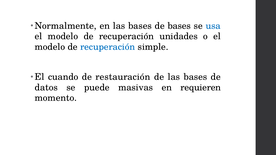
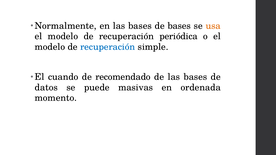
usa colour: blue -> orange (213, 26)
unidades: unidades -> periódica (179, 36)
restauración: restauración -> recomendado (123, 77)
requieren: requieren -> ordenada (201, 88)
